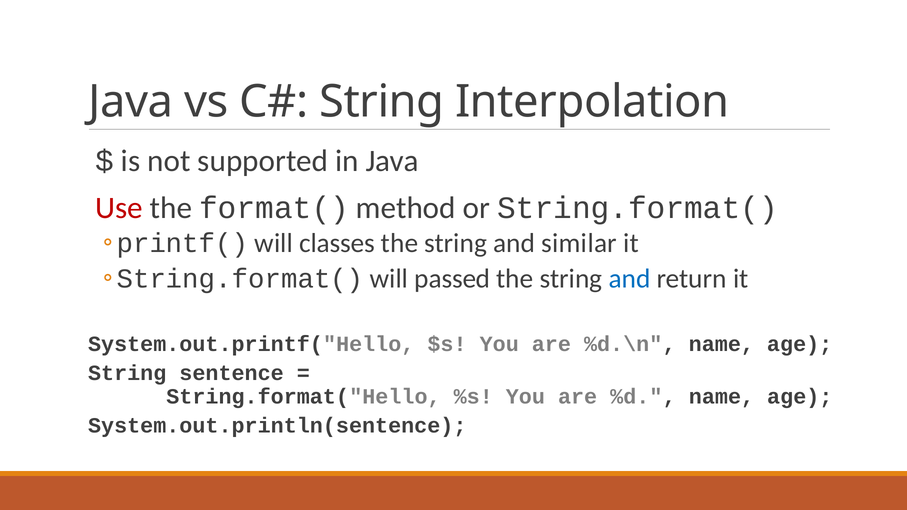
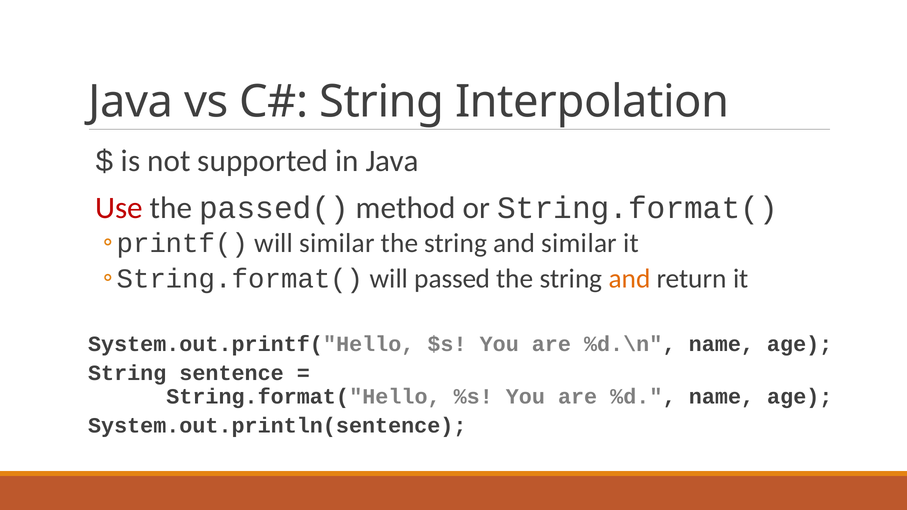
format(: format( -> passed( (274, 208)
will classes: classes -> similar (337, 243)
and colour: blue -> orange (629, 279)
